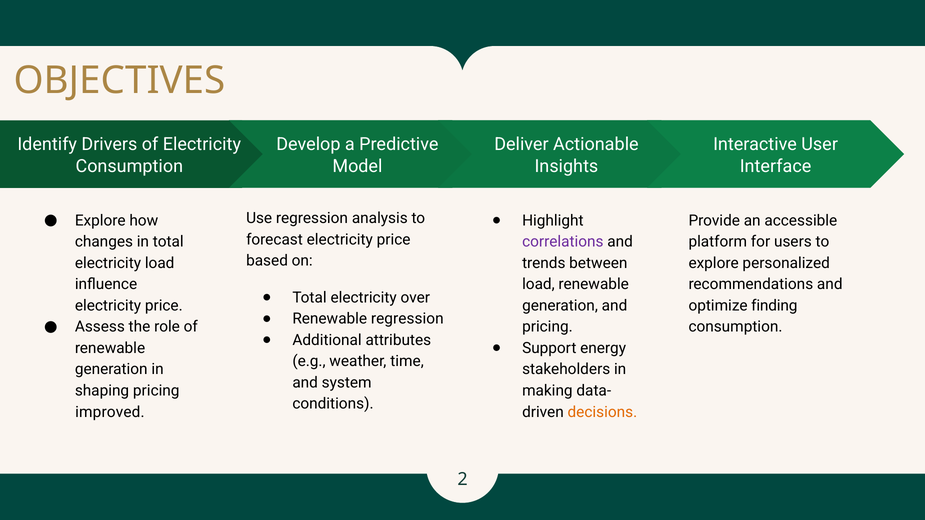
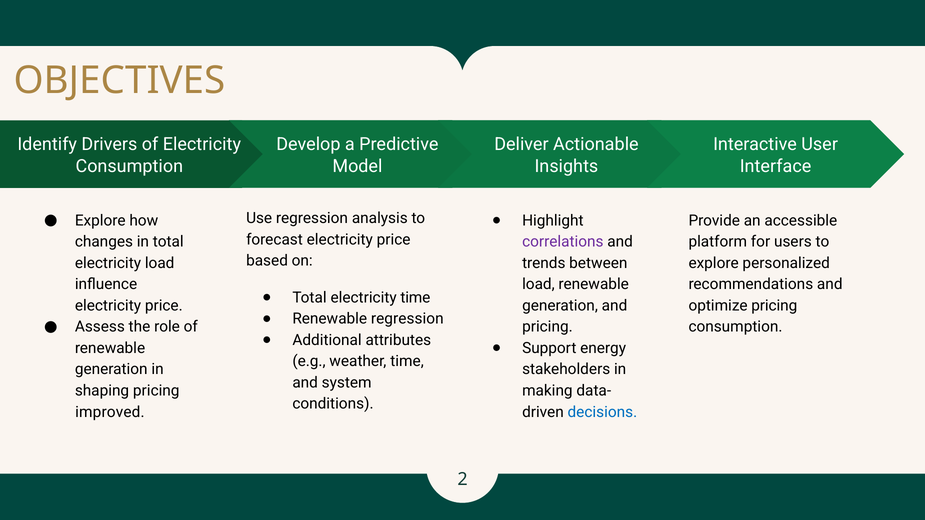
electricity over: over -> time (415, 298)
optimize finding: finding -> pricing (774, 306)
decisions colour: orange -> blue (602, 412)
